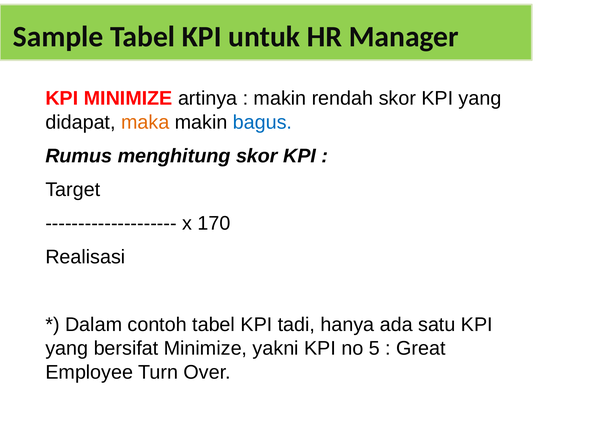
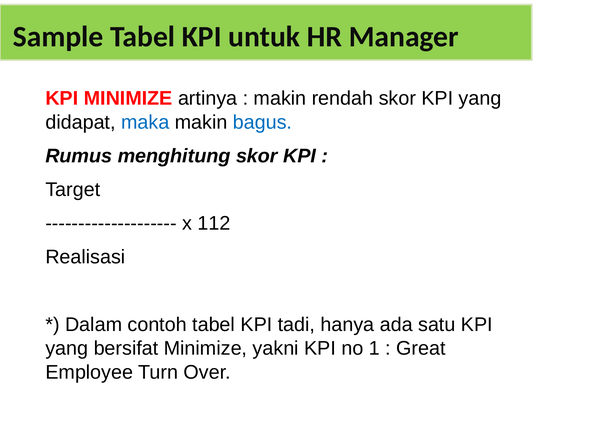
maka colour: orange -> blue (145, 122)
170: 170 -> 112 (214, 223)
5: 5 -> 1 (374, 348)
